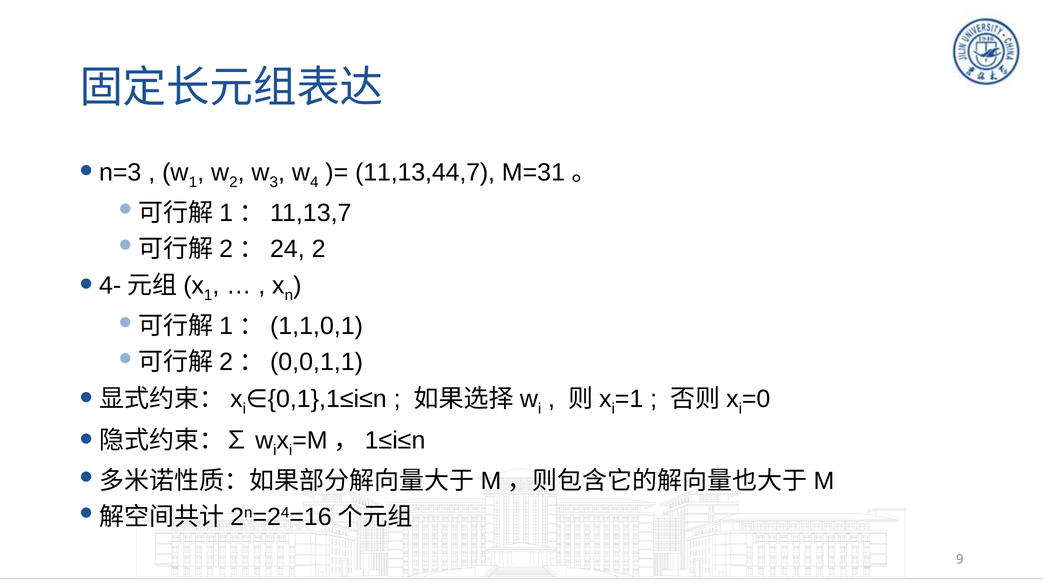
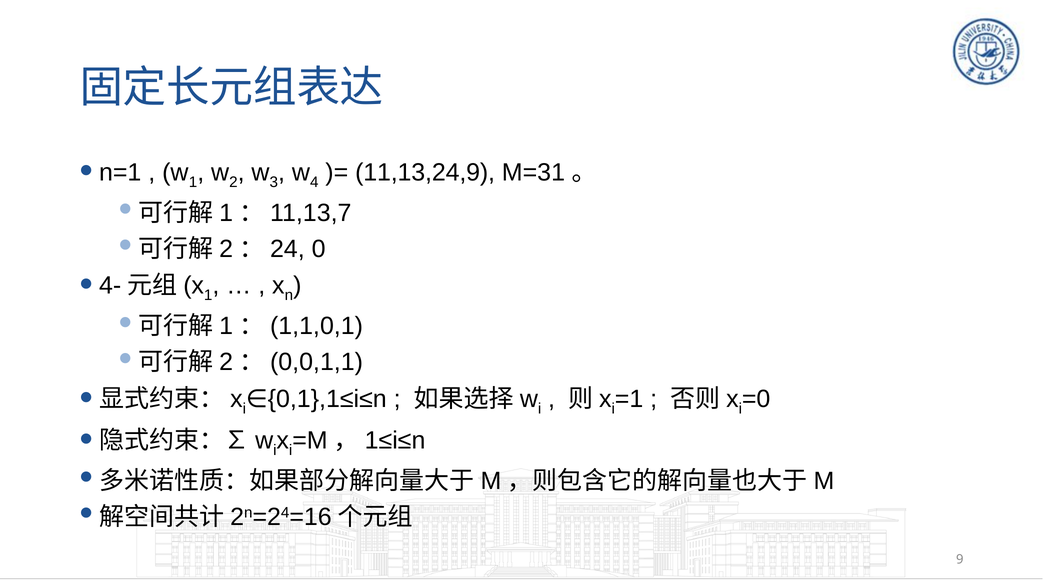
n=3: n=3 -> n=1 (120, 172)
11,13,44,7: 11,13,44,7 -> 11,13,24,9 (425, 172)
2: 2 -> 0 (319, 249)
